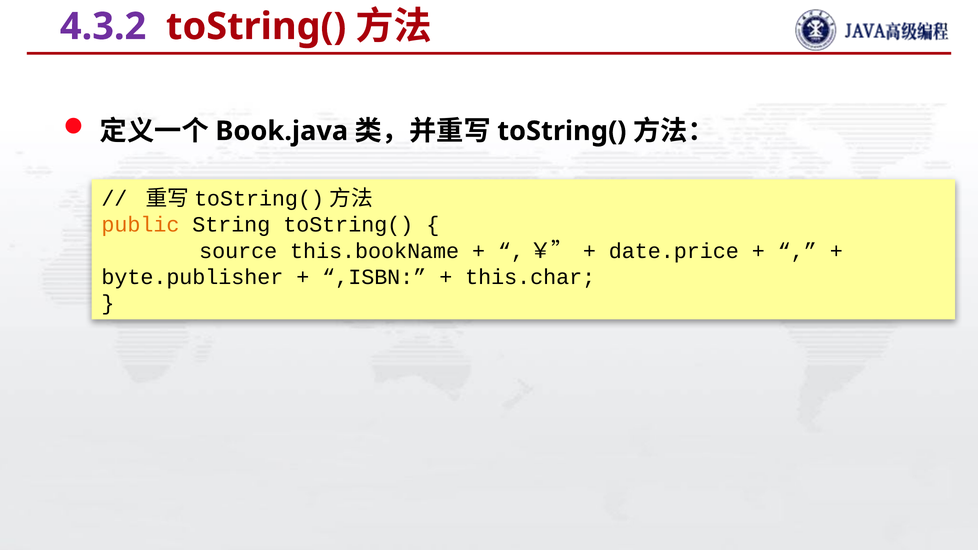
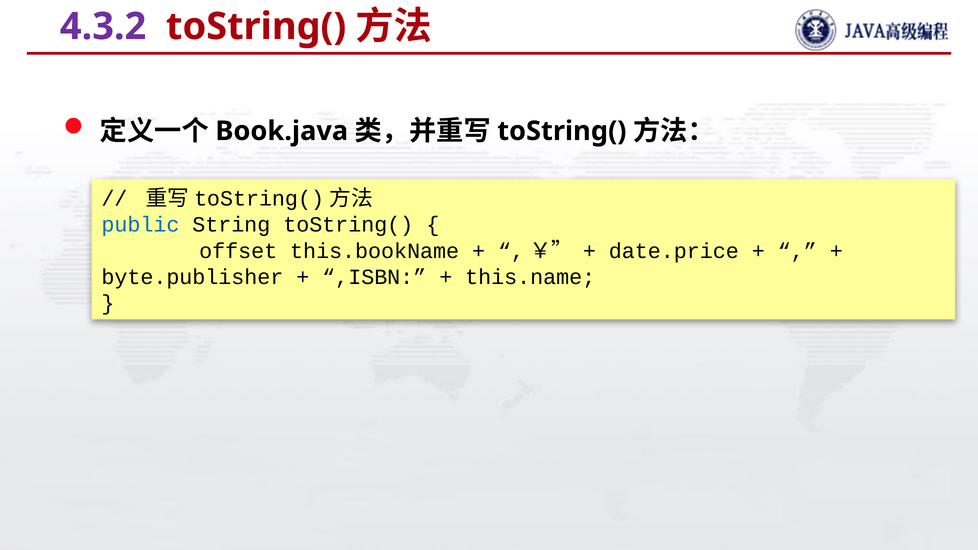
public colour: orange -> blue (140, 225)
source: source -> offset (238, 251)
this.char: this.char -> this.name (530, 277)
